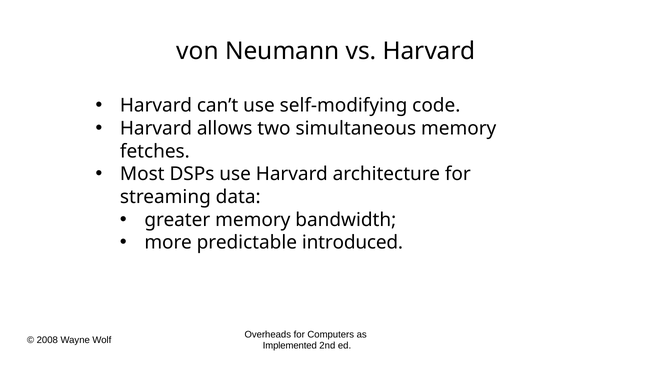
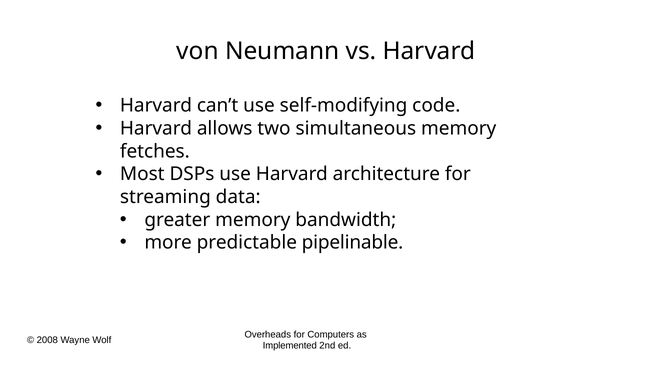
introduced: introduced -> pipelinable (353, 243)
